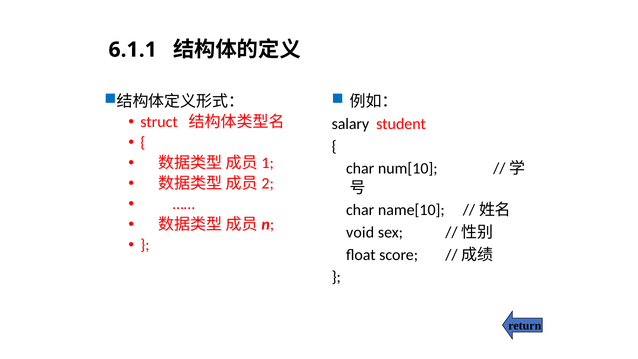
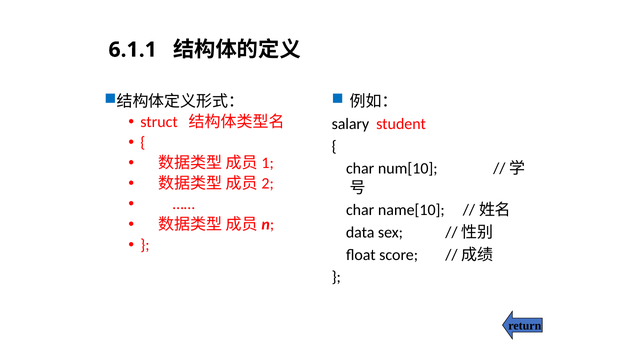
void: void -> data (360, 232)
